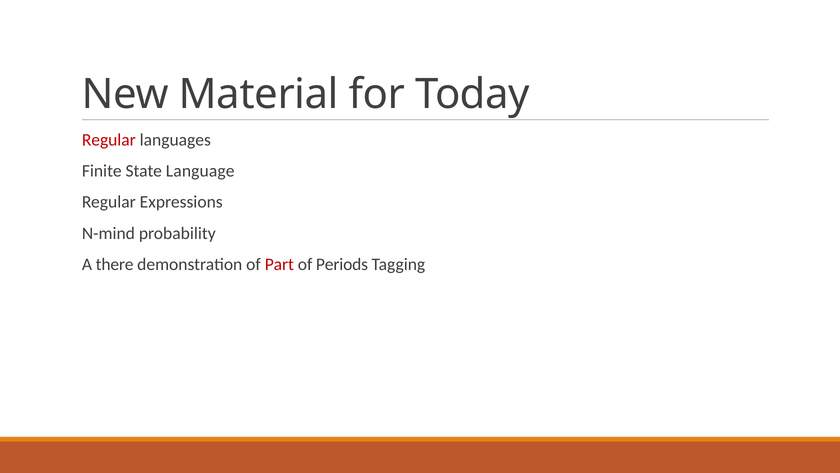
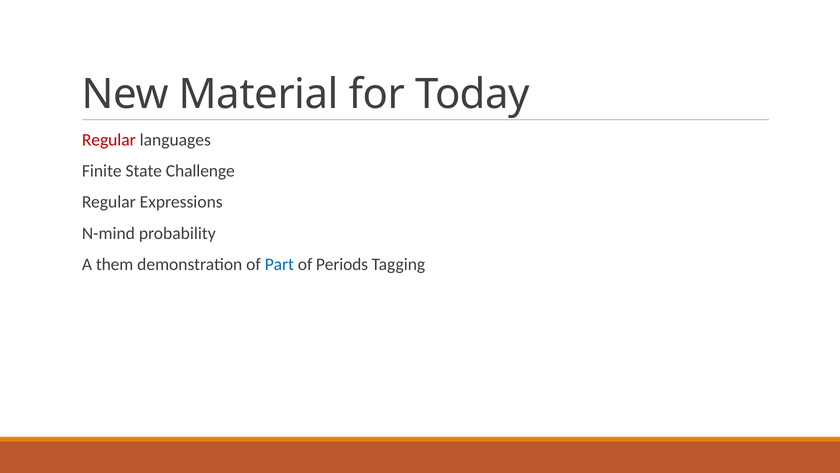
Language: Language -> Challenge (200, 171)
there: there -> them (115, 264)
Part colour: red -> blue (279, 264)
